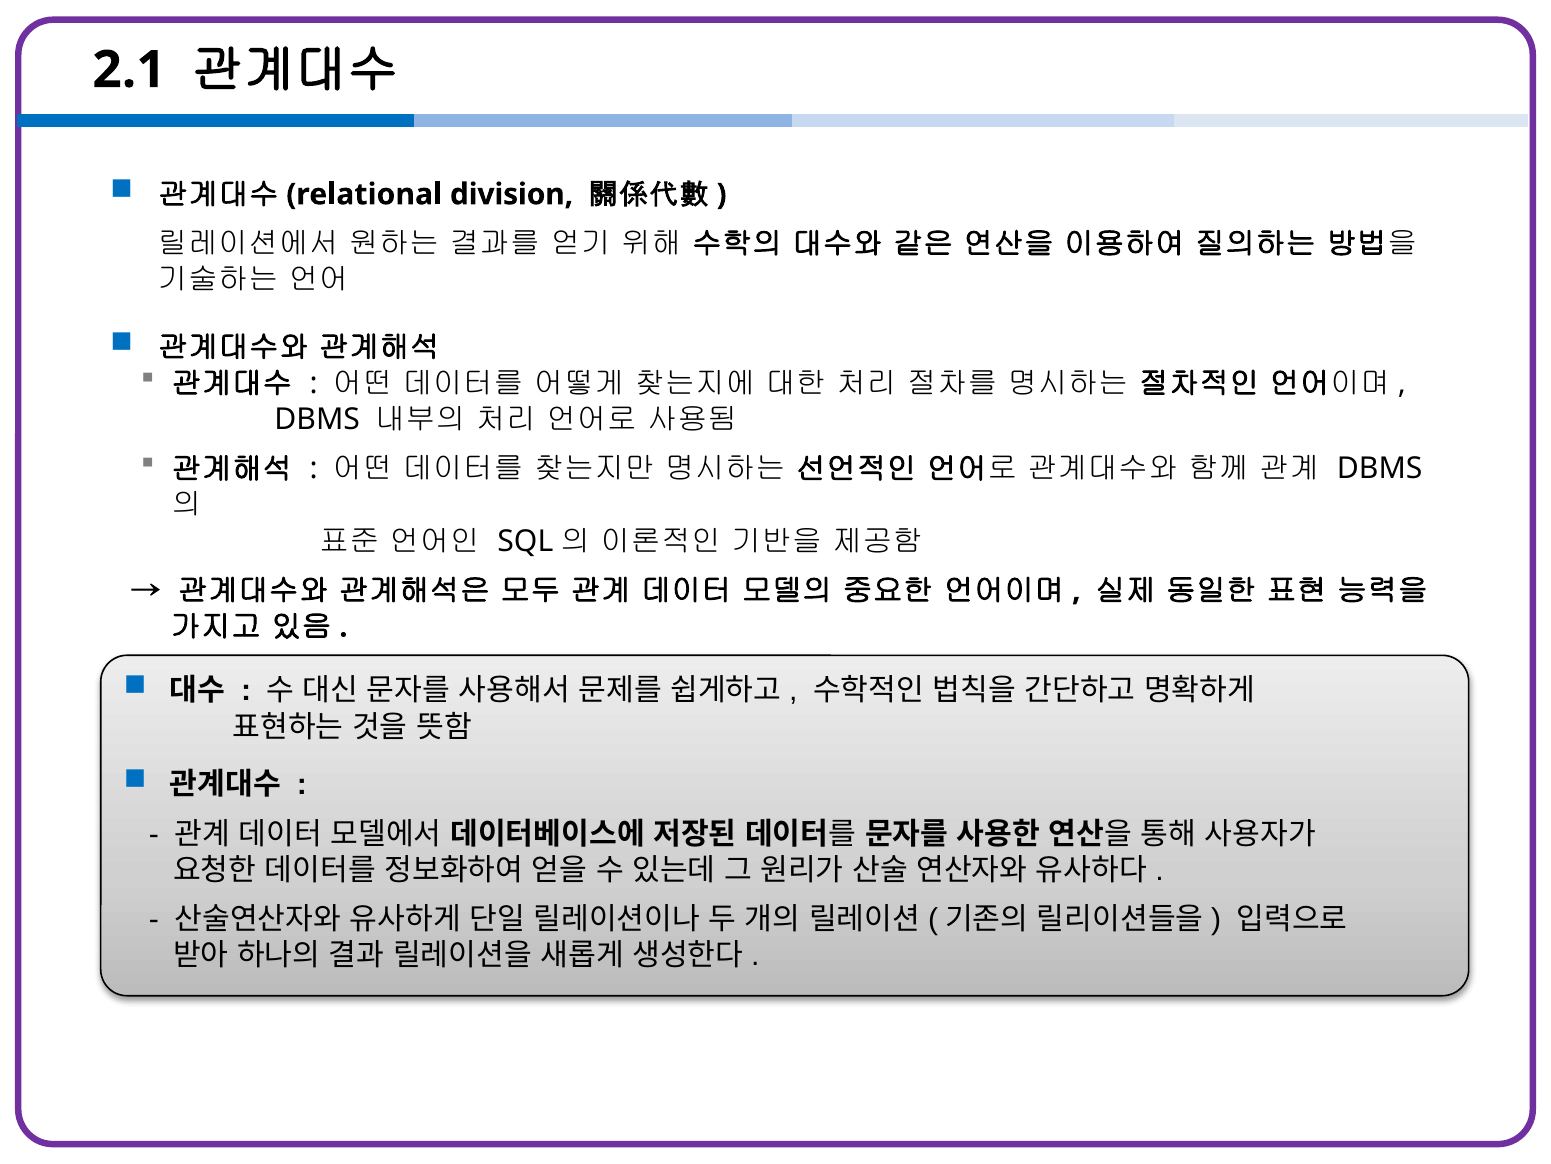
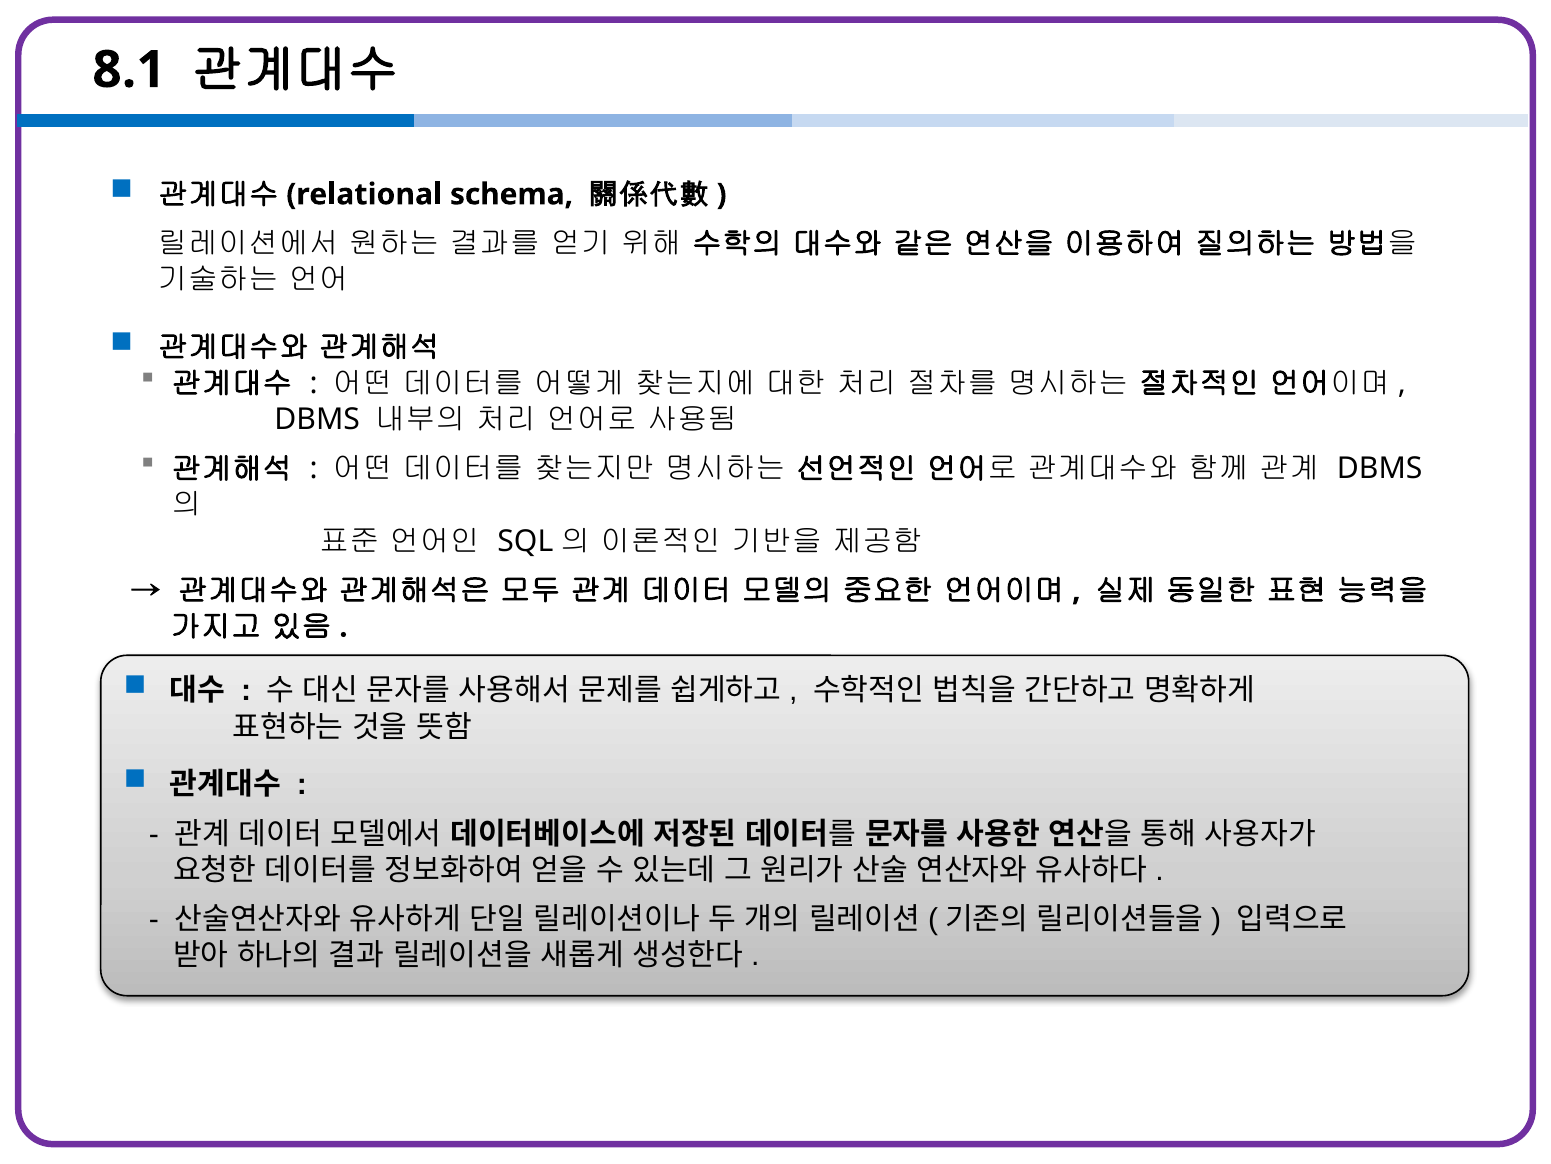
2.1: 2.1 -> 8.1 (129, 70)
division: division -> schema (511, 194)
